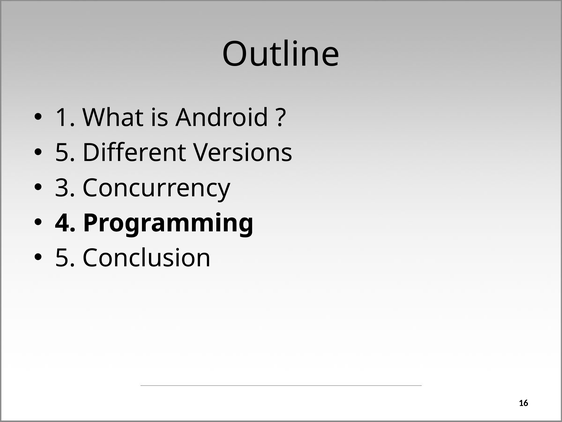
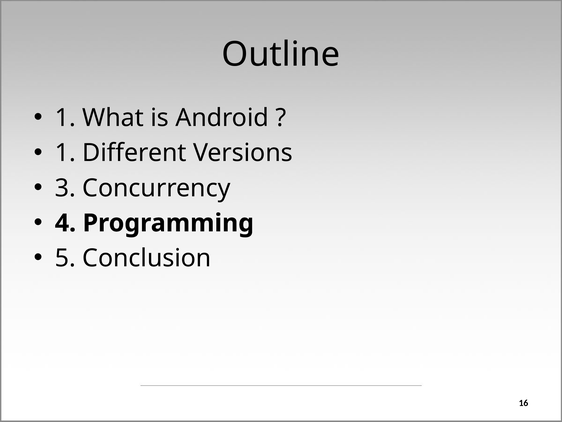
5: 5 -> 1 (65, 153)
